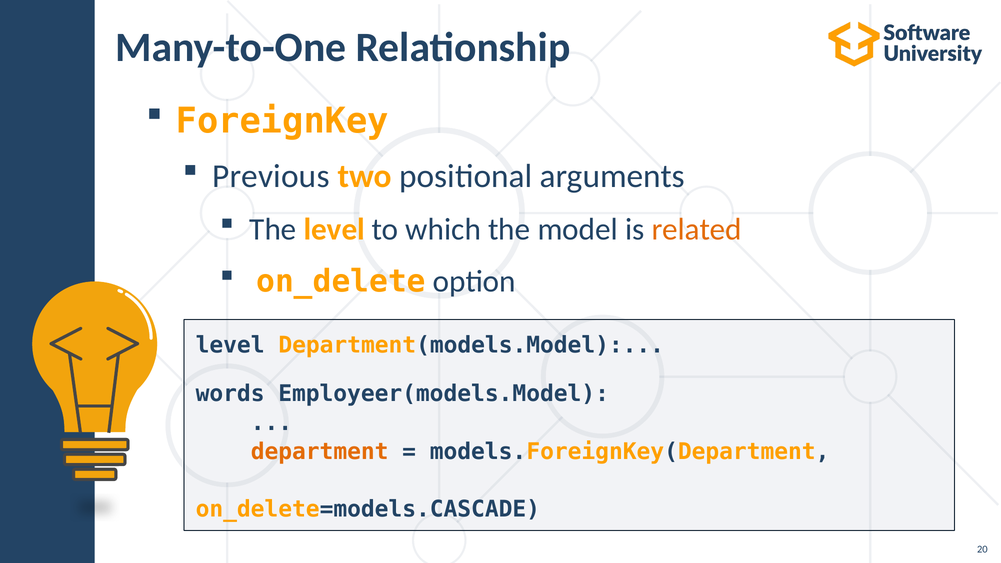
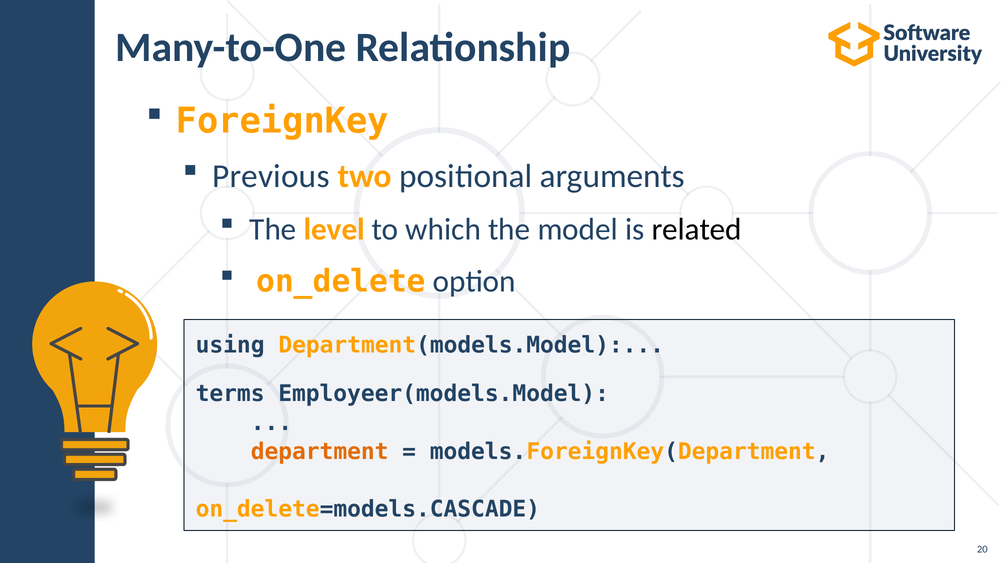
related colour: orange -> black (697, 230)
level: level -> using (230, 345)
words: words -> terms (230, 394)
